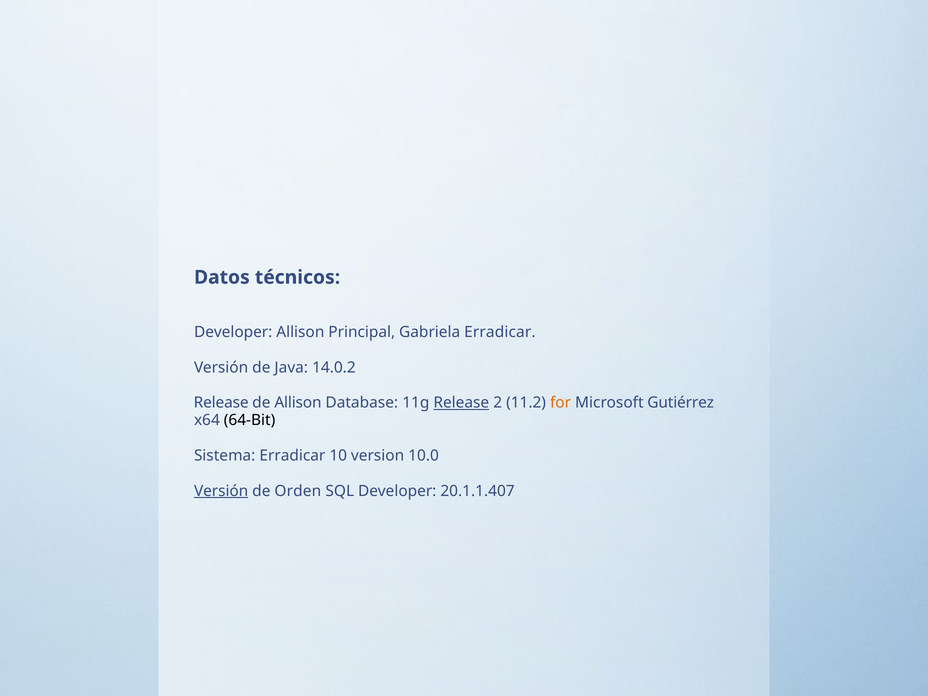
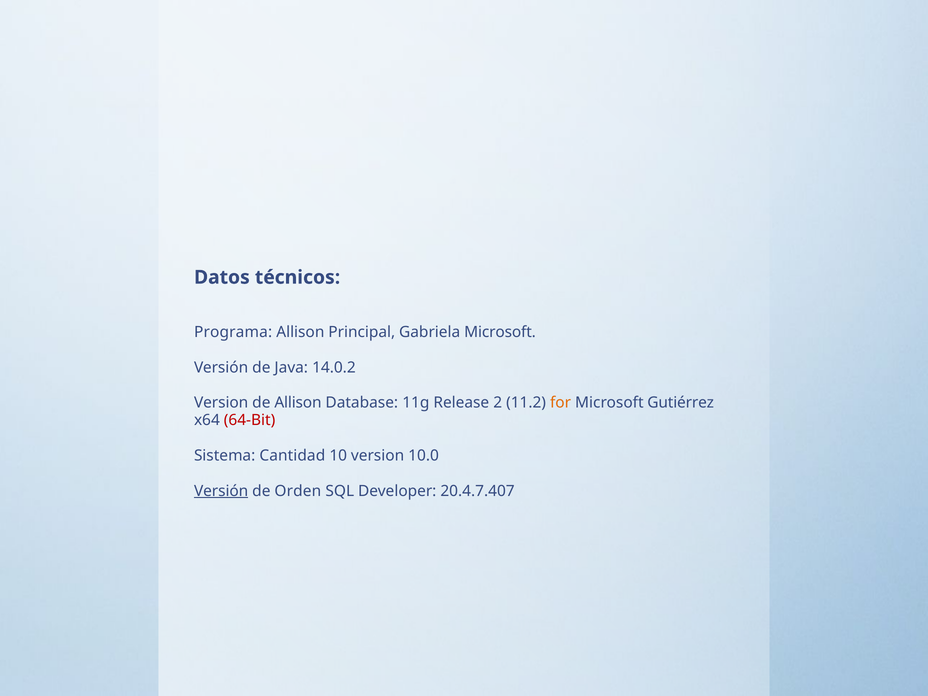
Developer: Developer -> Programa (233, 332)
Gabriela Erradicar: Erradicar -> Microsoft (500, 332)
Release: Release -> Version (221, 403)
Release underline: present -> none (461, 403)
64-Bit colour: black -> red (250, 420)
Sistema Erradicar: Erradicar -> Cantidad (292, 456)
20.1.1.407: 20.1.1.407 -> 20.4.7.407 (478, 491)
